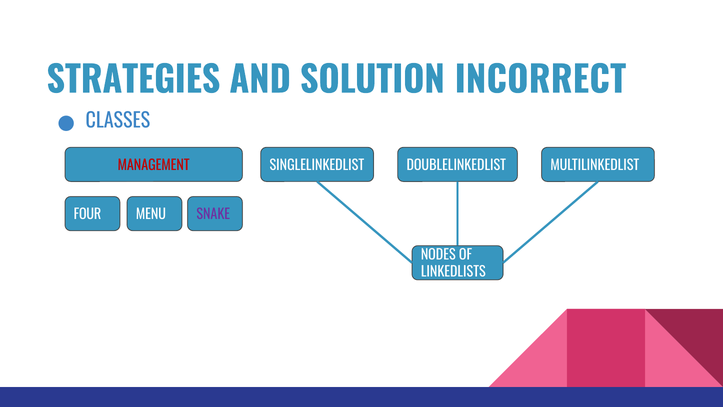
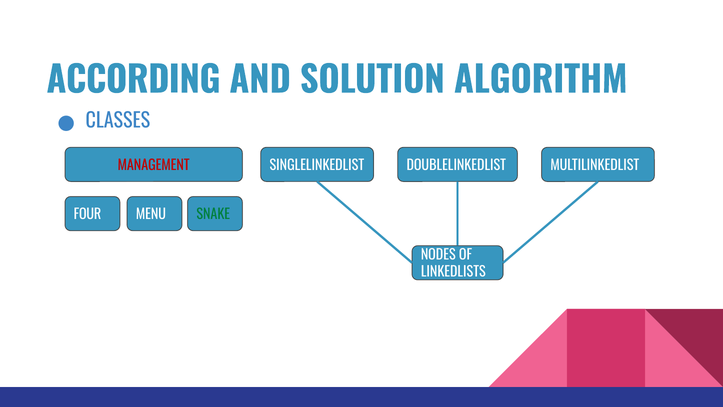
STRATEGIES: STRATEGIES -> ACCORDING (134, 81)
INCORRECT: INCORRECT -> ALGORITHM (541, 81)
SNAKE colour: purple -> green (213, 214)
